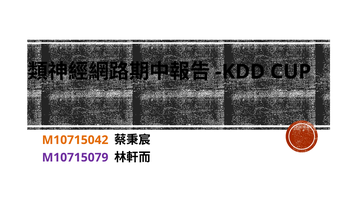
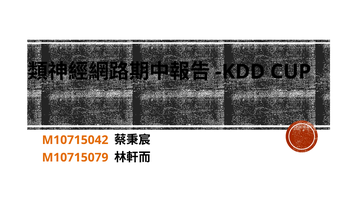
M10715079 colour: purple -> orange (75, 158)
